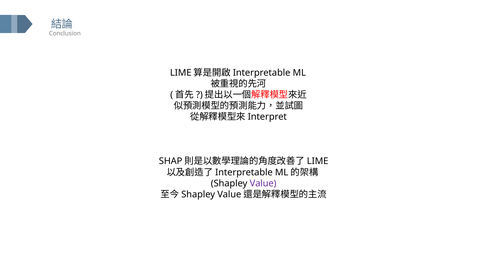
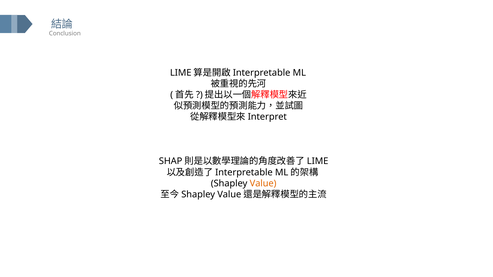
Value colour: purple -> orange (263, 184)
